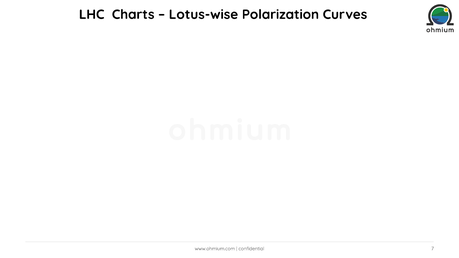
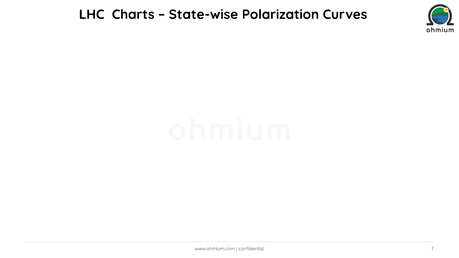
Lotus-wise: Lotus-wise -> State-wise (203, 15)
